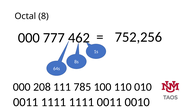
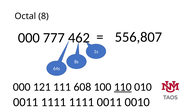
752,256: 752,256 -> 556,807 (138, 37)
208: 208 -> 121 (42, 87)
785: 785 -> 608 (82, 87)
110 underline: none -> present (123, 87)
